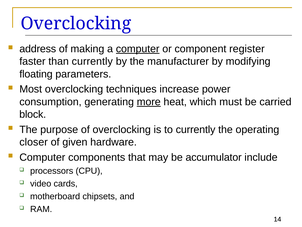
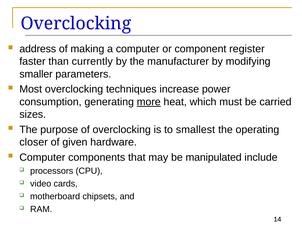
computer underline: present -> none (138, 49)
floating: floating -> smaller (36, 74)
block: block -> sizes (33, 114)
to currently: currently -> smallest (195, 129)
accumulator: accumulator -> manipulated (214, 157)
